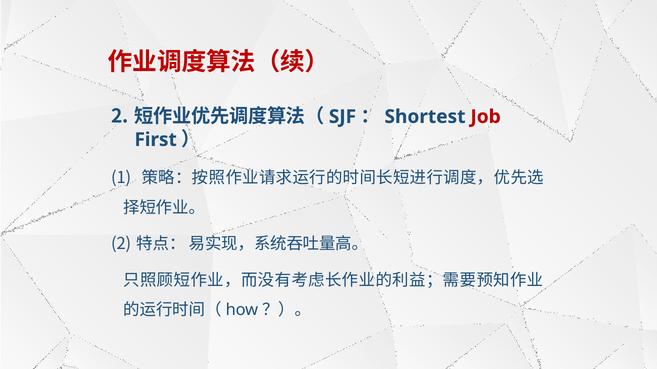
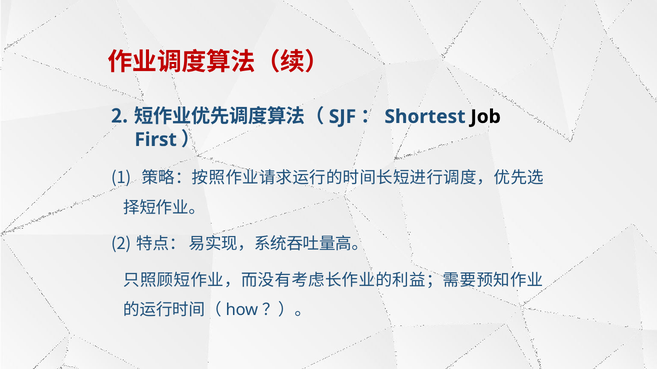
Job colour: red -> black (486, 117)
